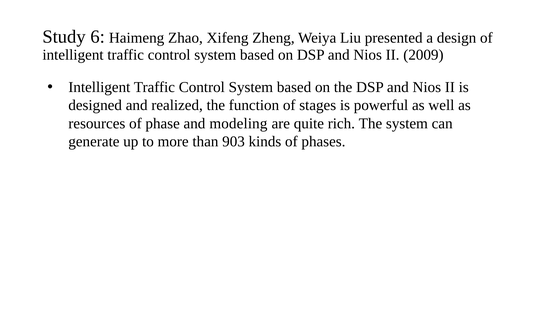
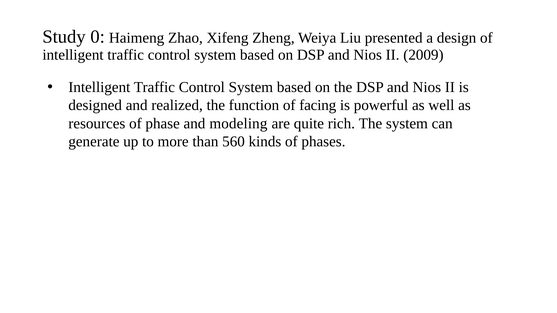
6: 6 -> 0 (98, 37)
stages: stages -> facing (318, 105)
903: 903 -> 560 (234, 142)
